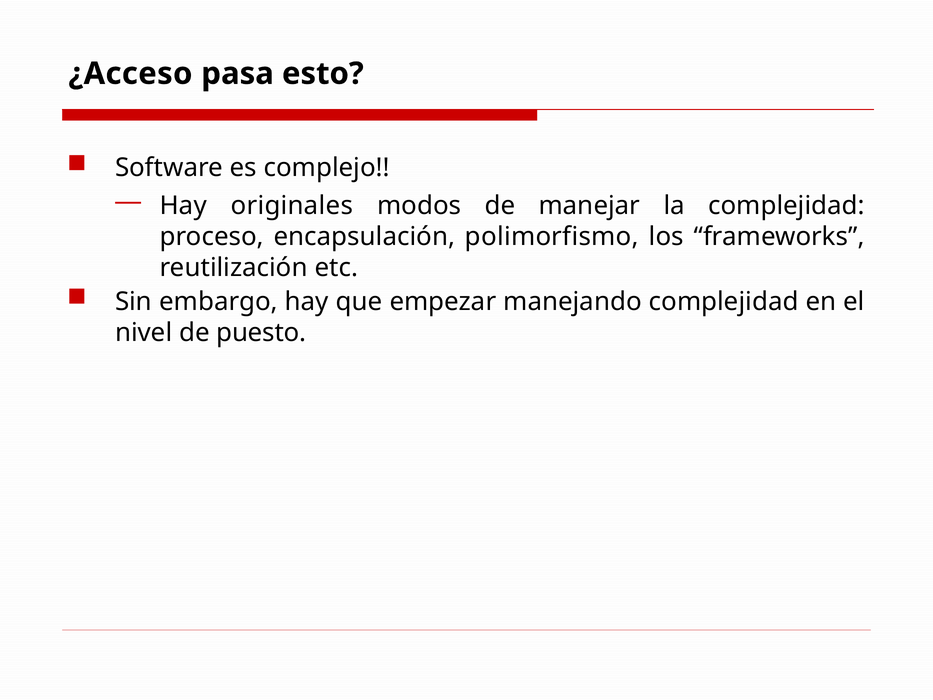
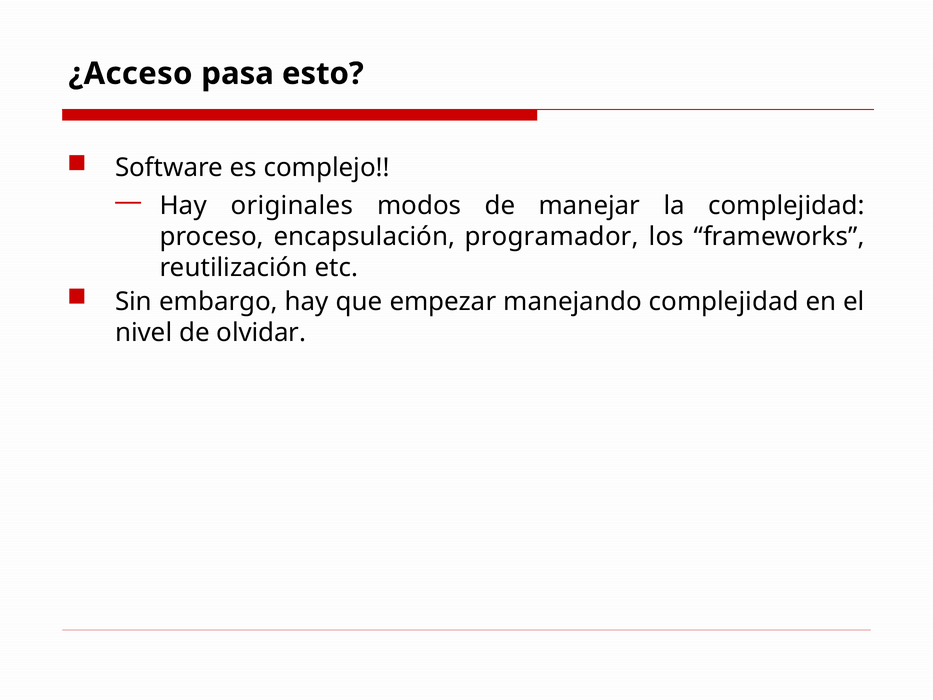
polimorfismo: polimorfismo -> programador (552, 237)
puesto: puesto -> olvidar (261, 332)
